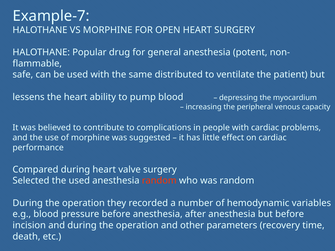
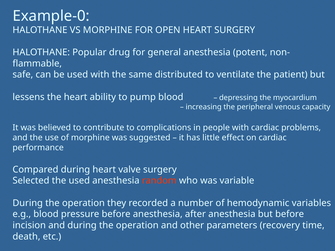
Example-7: Example-7 -> Example-0 (51, 16)
was random: random -> variable (237, 181)
